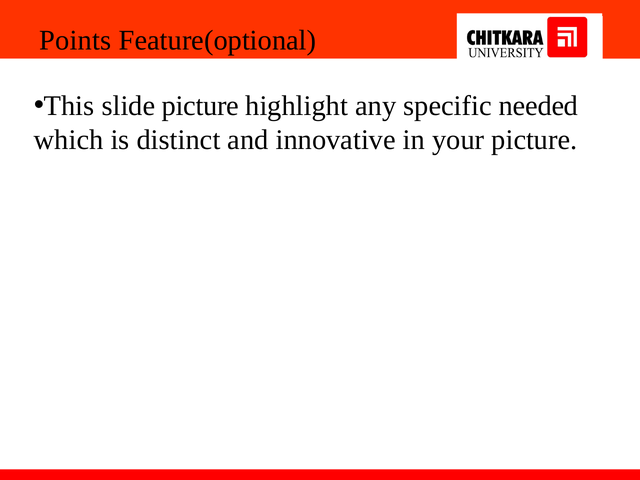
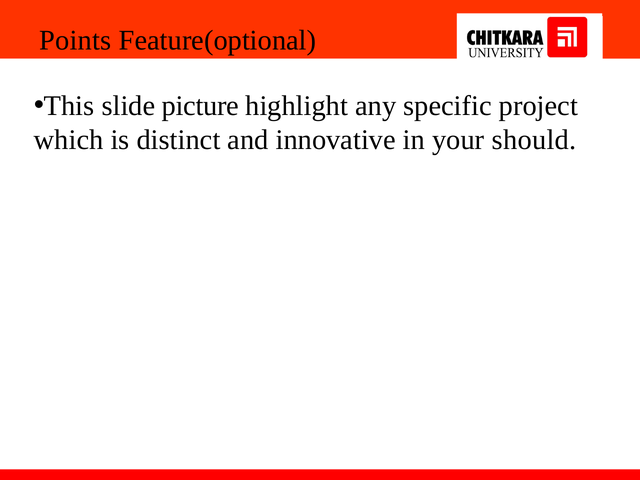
needed: needed -> project (538, 106)
your picture: picture -> should (534, 140)
